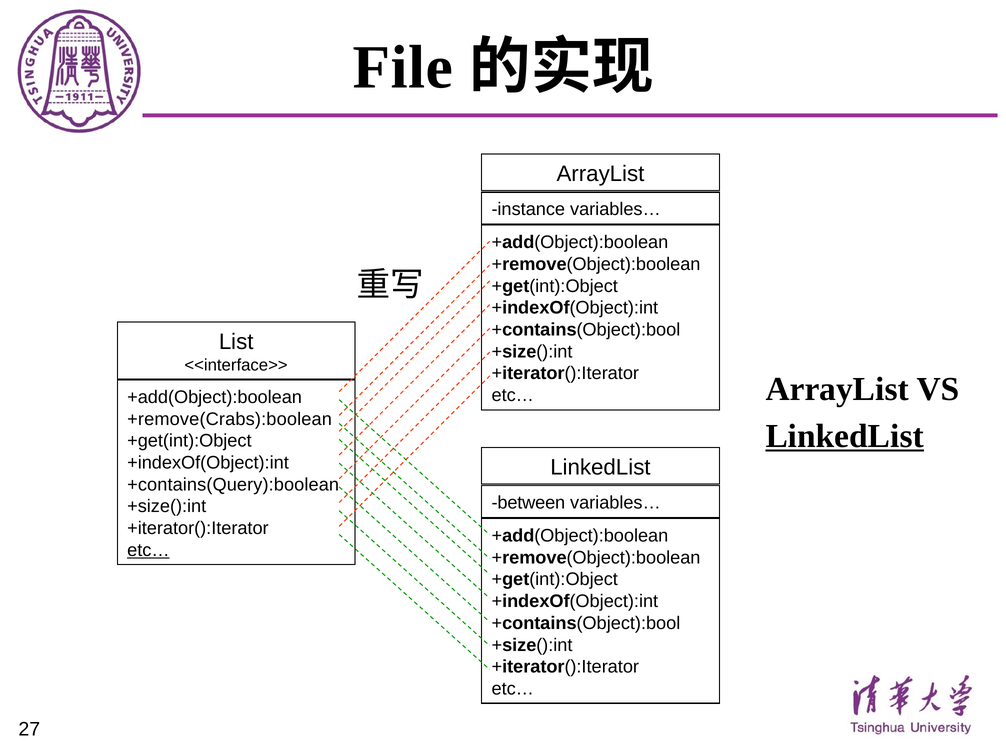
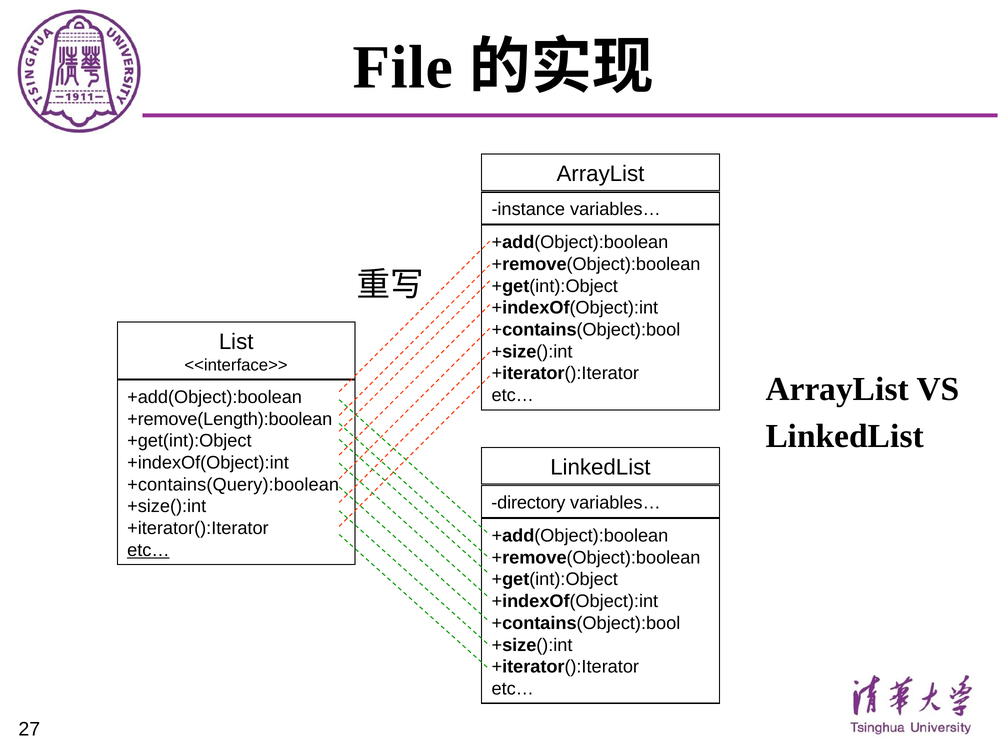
+remove(Crabs):boolean: +remove(Crabs):boolean -> +remove(Length):boolean (230, 419)
LinkedList underline: present -> none (845, 436)
between: between -> directory (528, 503)
